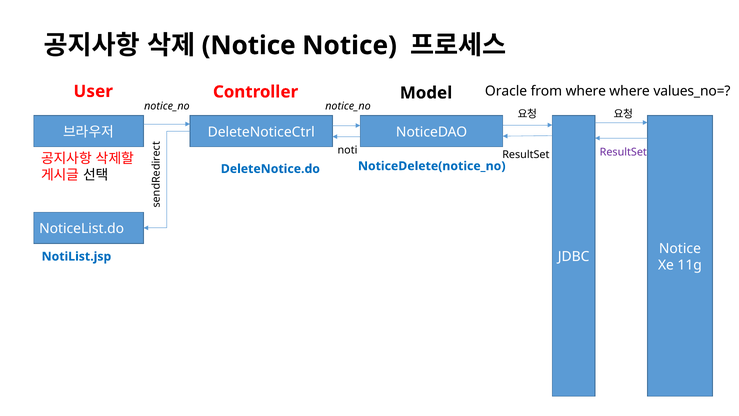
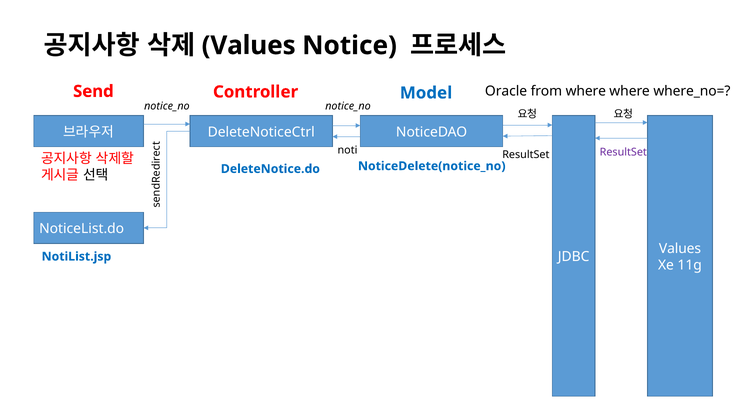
Notice: Notice -> Values (249, 45)
values_no=: values_no= -> where_no= (692, 91)
User: User -> Send (93, 91)
Model colour: black -> blue (426, 93)
Notice: Notice -> Values (680, 248)
